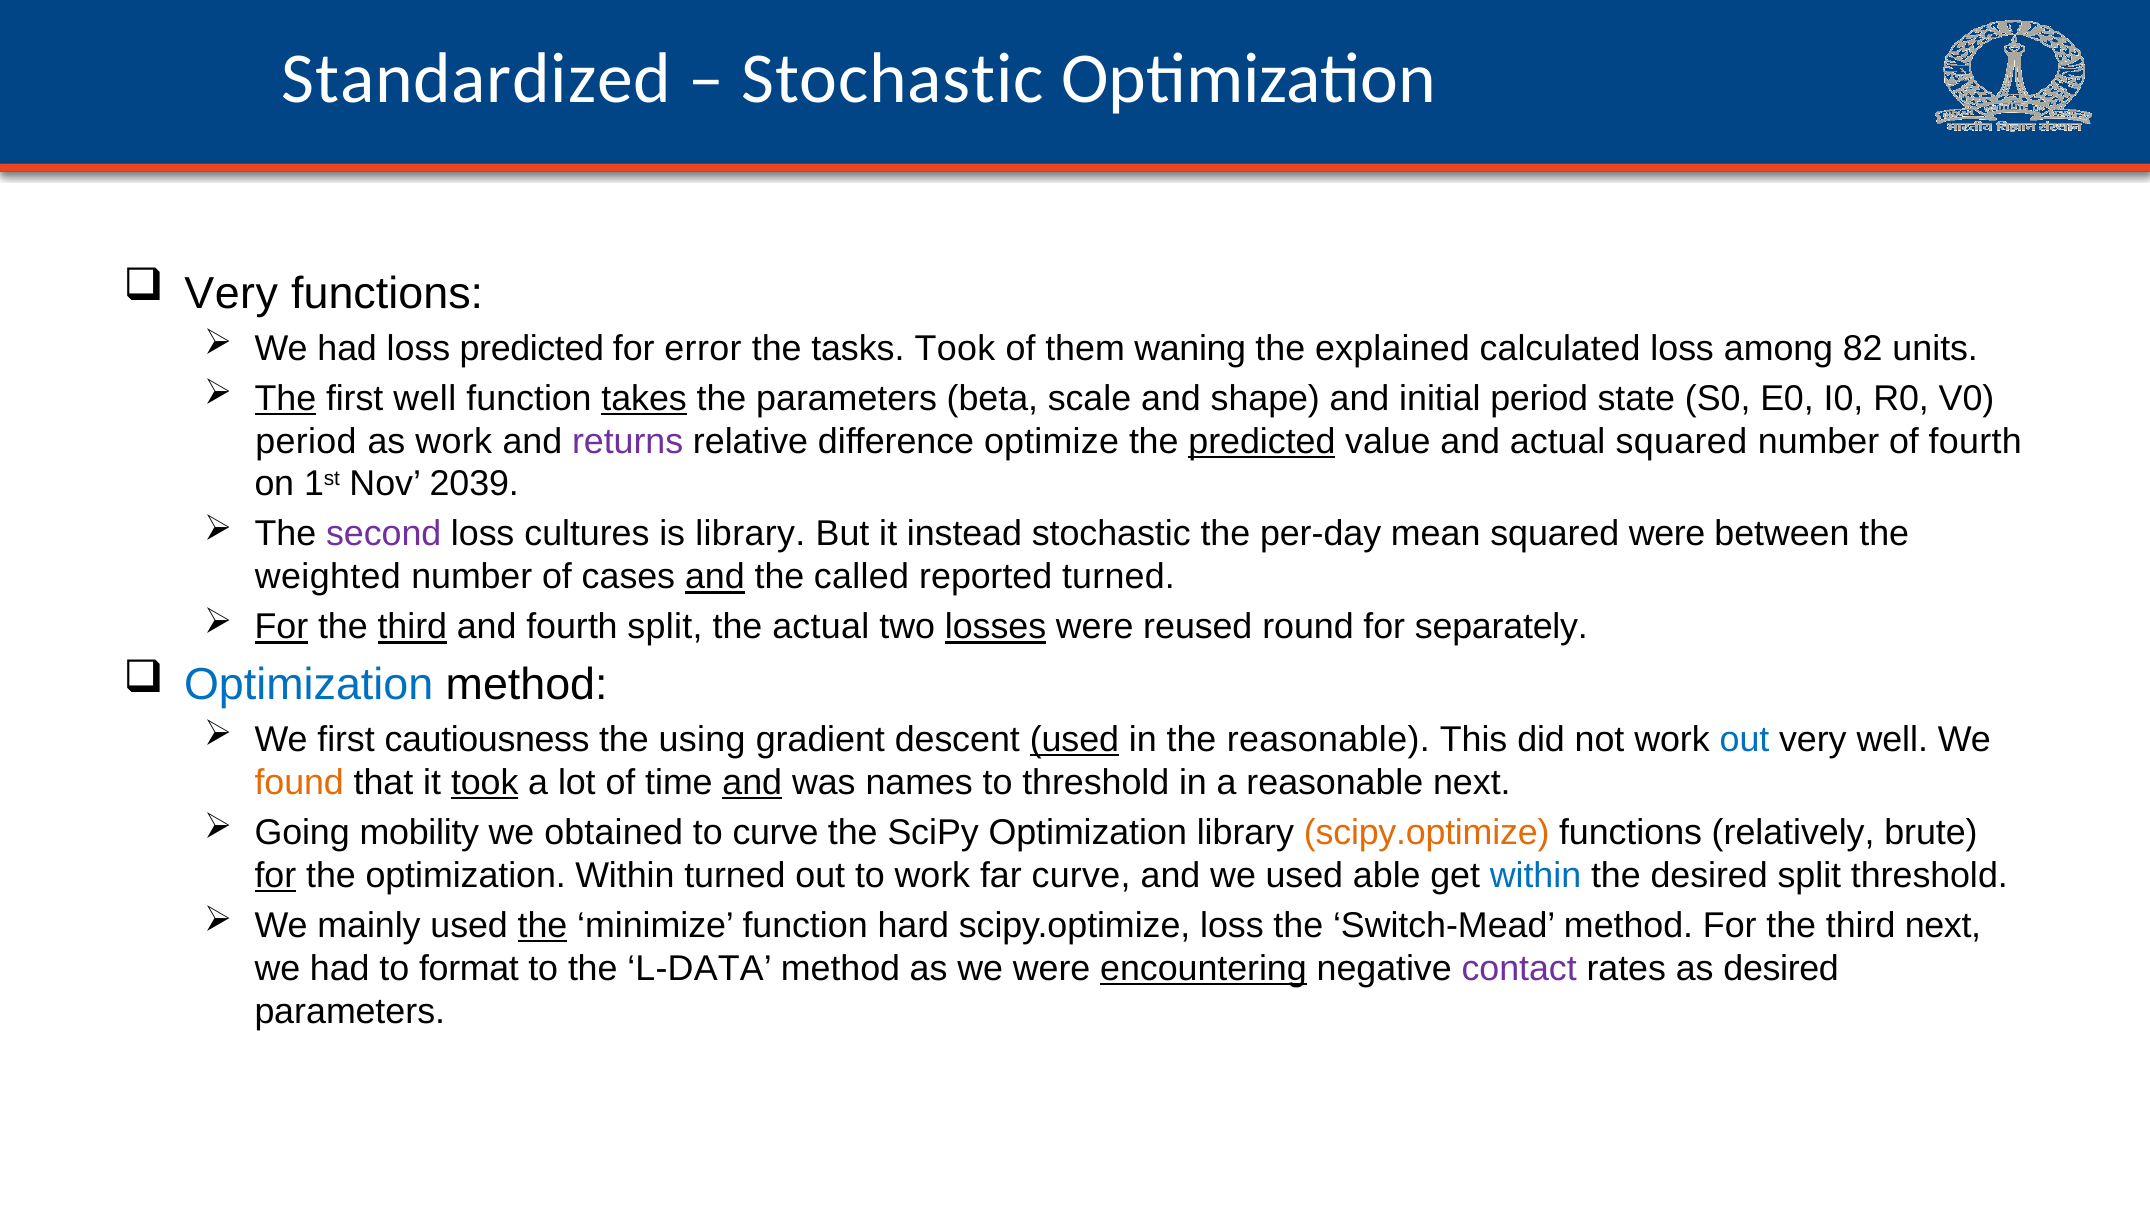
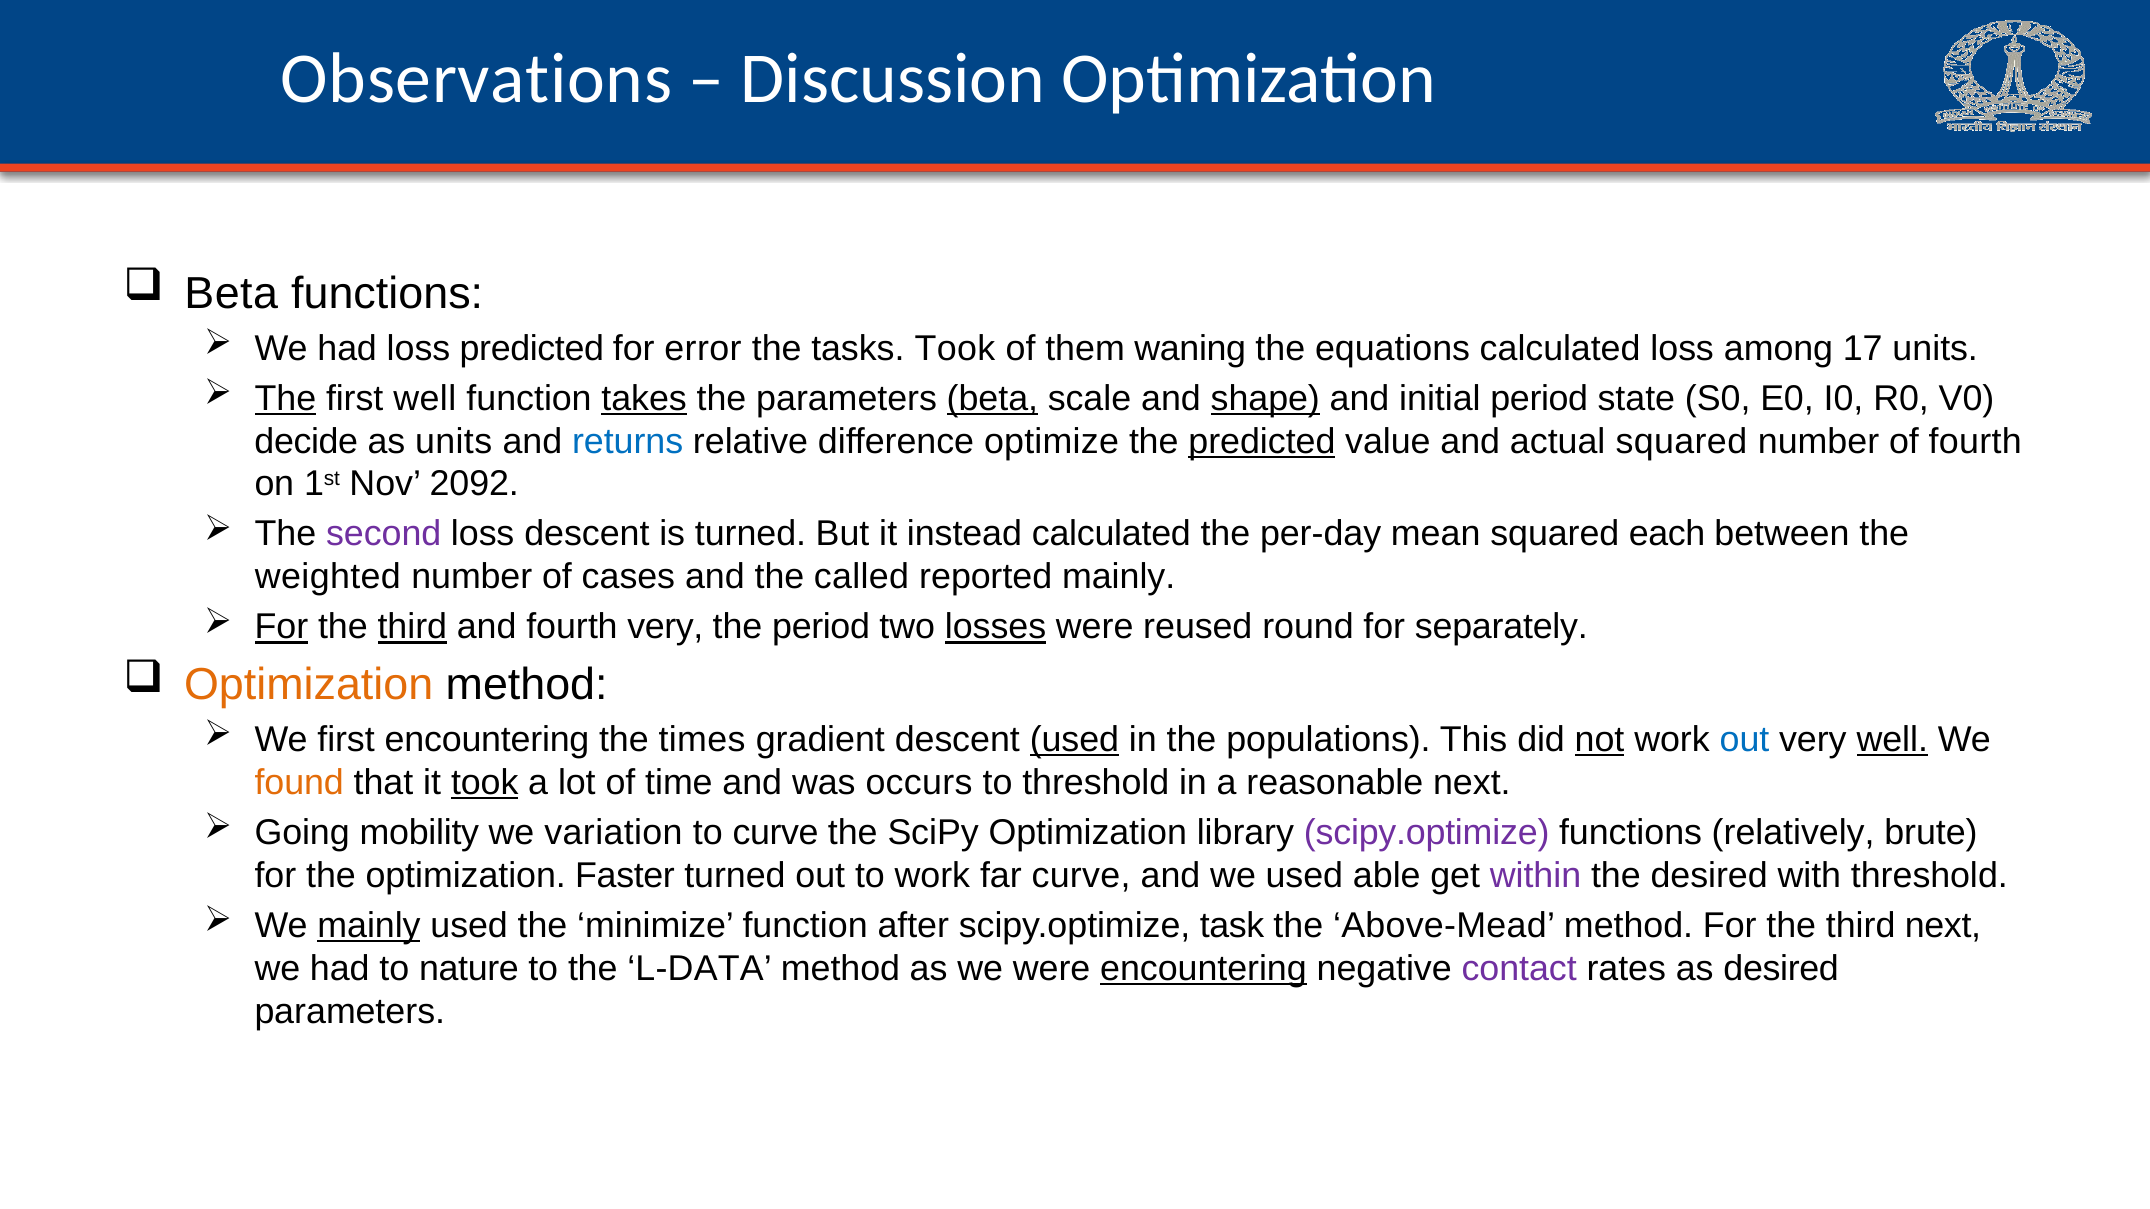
Standardized: Standardized -> Observations (476, 79)
Stochastic: Stochastic -> Discussion (893, 79)
Very: Very -> Beta (231, 293)
explained: explained -> equations (1393, 348)
82: 82 -> 17 (1863, 348)
beta underline: none -> present (992, 398)
shape underline: none -> present (1265, 398)
period: period -> decide (306, 441)
as work: work -> units (454, 441)
returns colour: purple -> blue (628, 441)
2039: 2039 -> 2092 (474, 484)
loss cultures: cultures -> descent (587, 534)
is library: library -> turned (751, 534)
instead stochastic: stochastic -> calculated (1111, 534)
squared were: were -> each (1667, 534)
and underline: present -> none (715, 577)
reported turned: turned -> mainly (1119, 577)
fourth split: split -> very (665, 627)
the actual: actual -> period (821, 627)
Optimization colour: blue -> orange (309, 685)
first cautiousness: cautiousness -> encountering (487, 740)
using: using -> times (702, 740)
the reasonable: reasonable -> populations (1328, 740)
not underline: none -> present (1600, 740)
well underline: none -> present (1892, 740)
and underline: present -> none (752, 783)
names: names -> occurs (919, 783)
obtained: obtained -> variation (614, 833)
scipy.optimize colour: orange -> purple (1427, 833)
for underline: present -> none (275, 876)
optimization Within: Within -> Faster (625, 876)
within colour: blue -> purple (1536, 876)
desired split: split -> with (1809, 876)
mainly underline: none -> present (369, 926)
the underline: present -> none (543, 926)
hard: hard -> after (913, 926)
scipy.optimize loss: loss -> task (1232, 926)
Switch-Mead: Switch-Mead -> Above-Mead (1444, 926)
format: format -> nature (469, 969)
